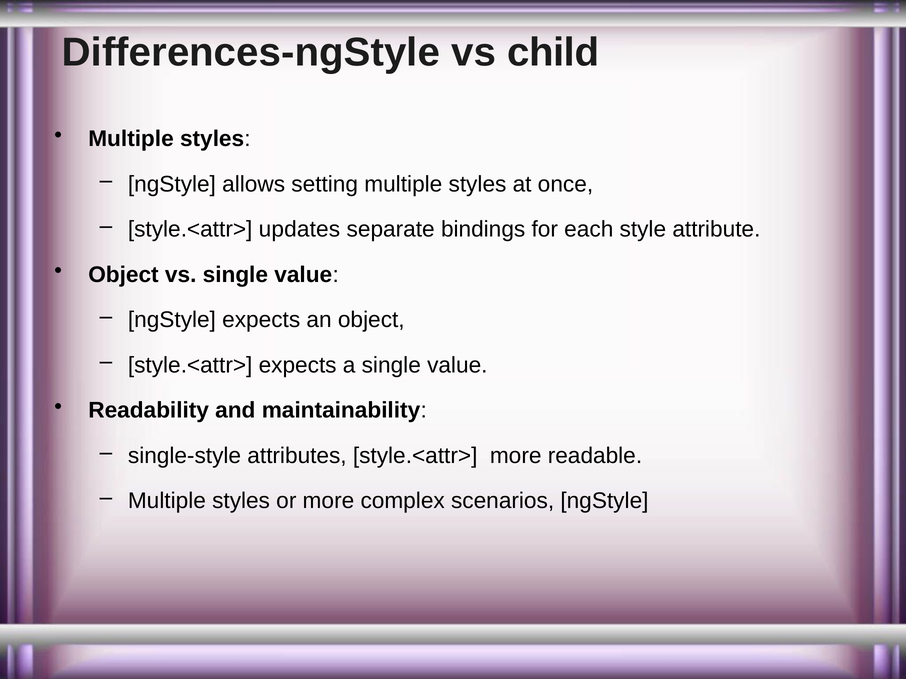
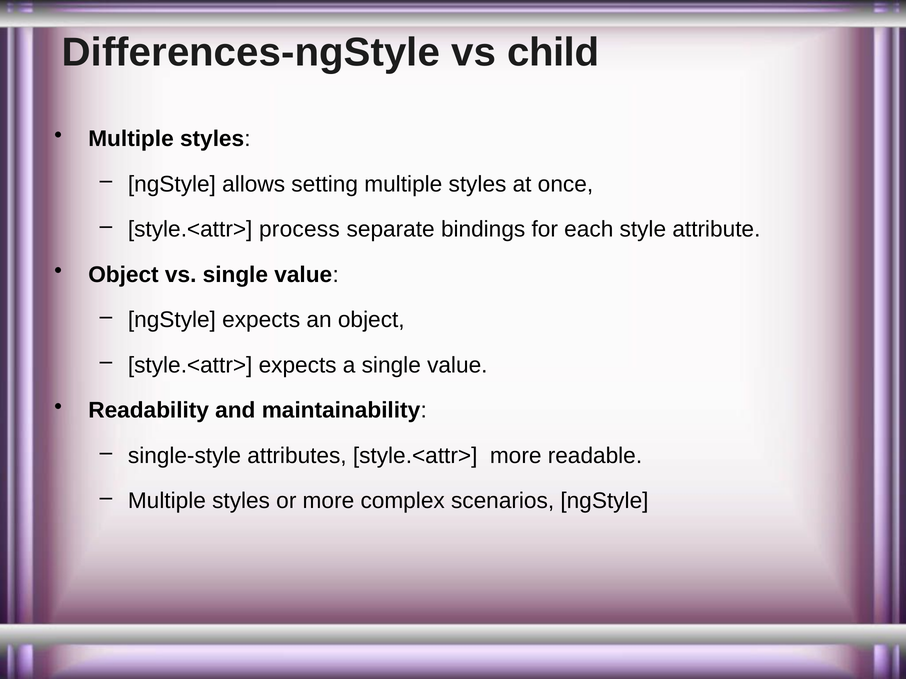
updates: updates -> process (299, 230)
